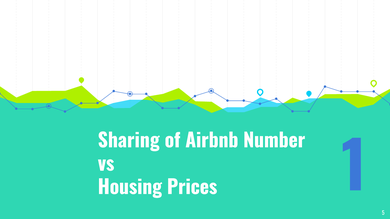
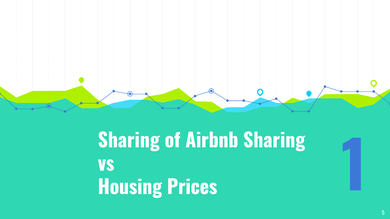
Airbnb Number: Number -> Sharing (274, 141)
